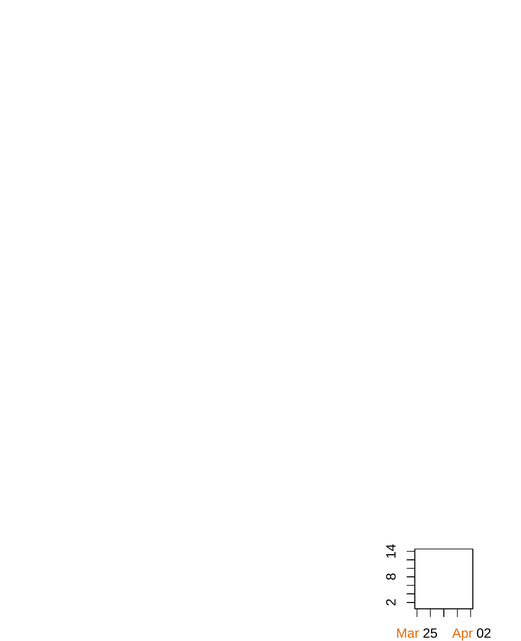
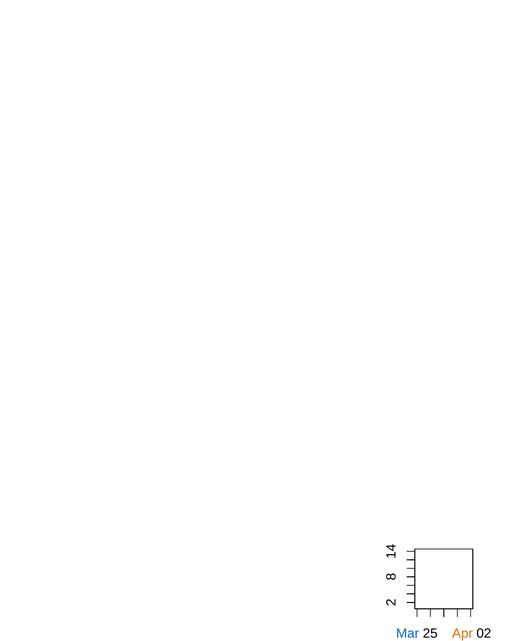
Mar colour: orange -> blue (408, 634)
